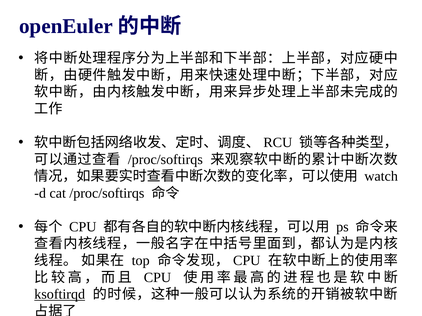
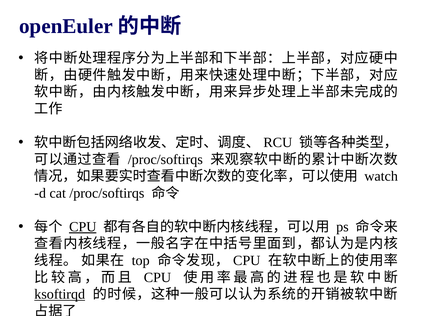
CPU underline: none -> present (83, 227)
